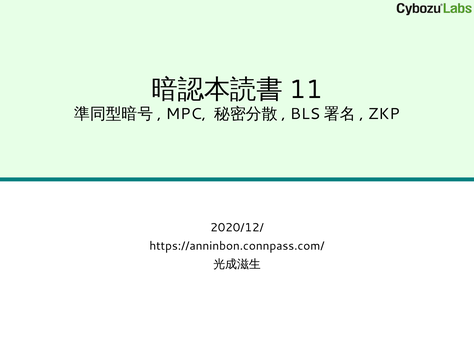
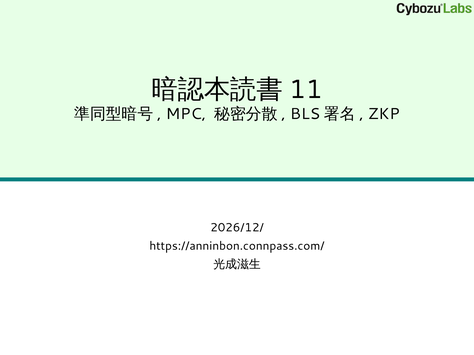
2020/12/: 2020/12/ -> 2026/12/ (237, 228)
